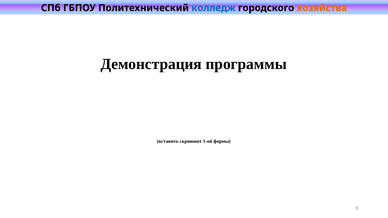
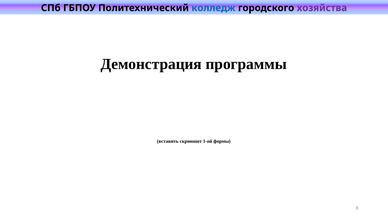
хозяйства colour: orange -> purple (322, 8)
